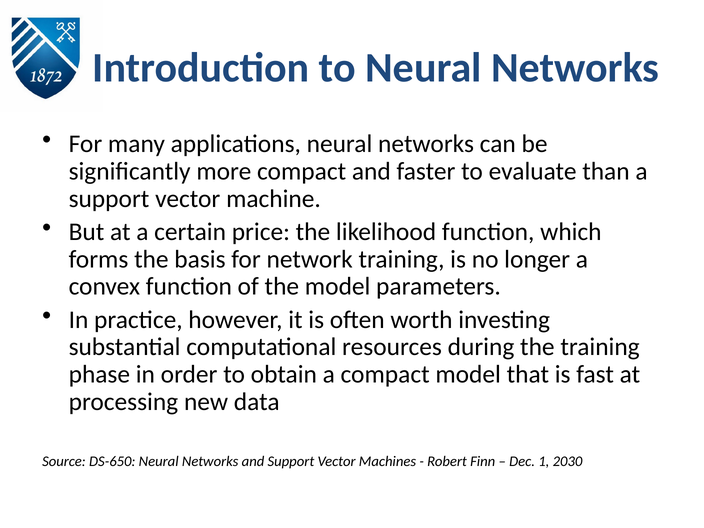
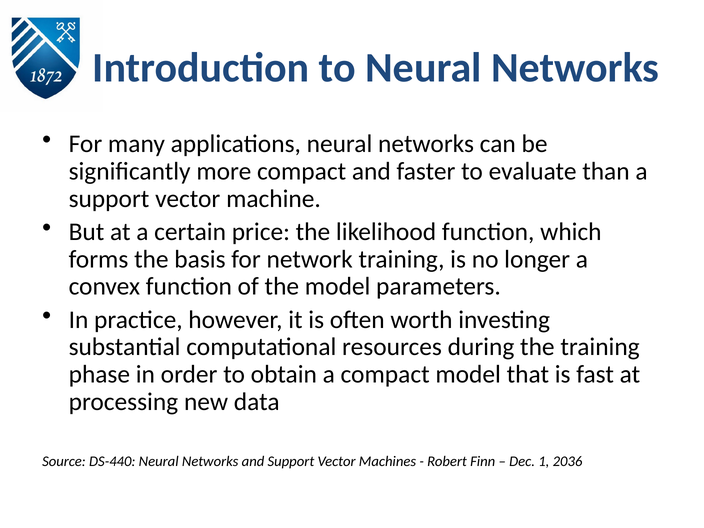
DS-650: DS-650 -> DS-440 (112, 461)
2030: 2030 -> 2036 (568, 461)
